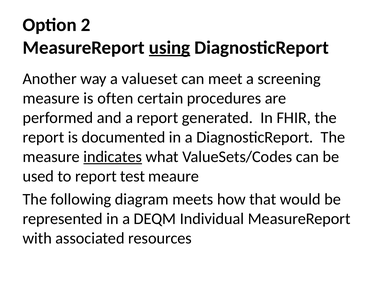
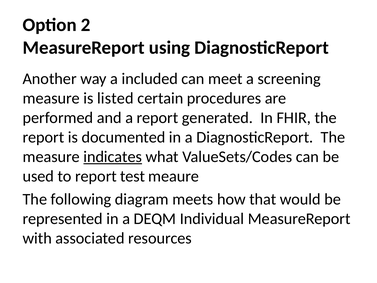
using underline: present -> none (170, 48)
valueset: valueset -> included (150, 79)
often: often -> listed (115, 98)
